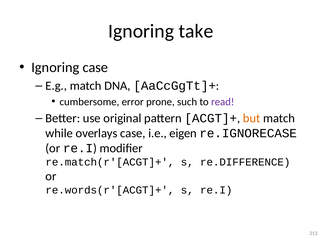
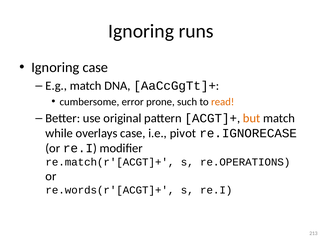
take: take -> runs (196, 31)
read colour: purple -> orange (223, 102)
eigen: eigen -> pivot (183, 134)
re.DIFFERENCE: re.DIFFERENCE -> re.OPERATIONS (245, 163)
